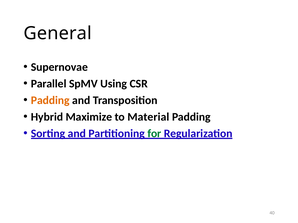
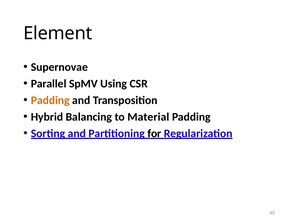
General: General -> Element (58, 33)
Maximize: Maximize -> Balancing (89, 117)
for colour: green -> black (154, 134)
